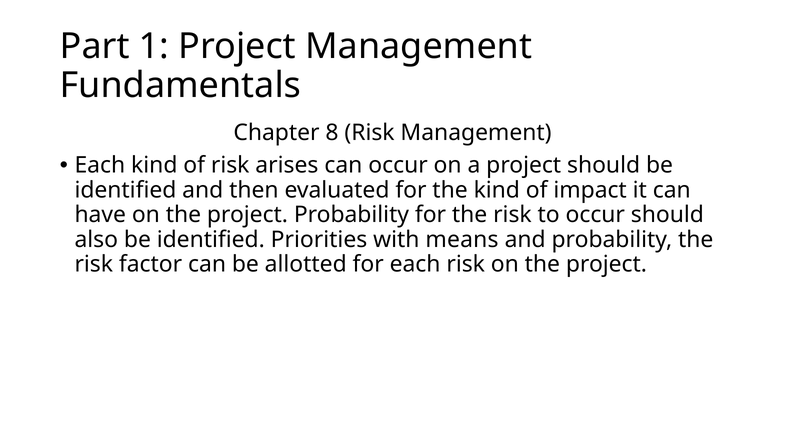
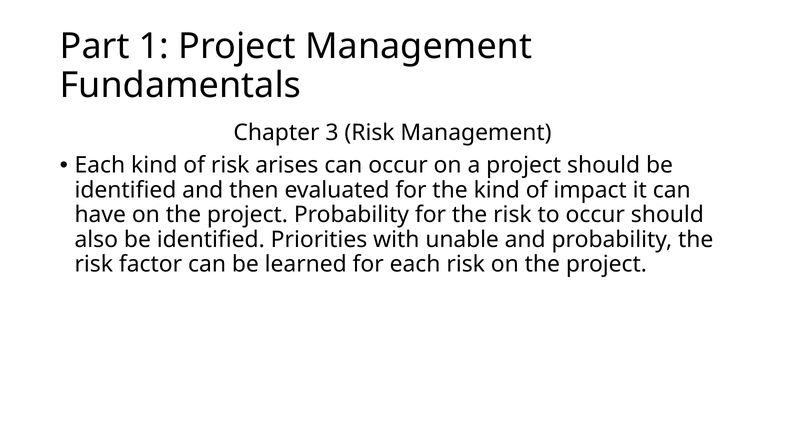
8: 8 -> 3 (332, 133)
means: means -> unable (462, 240)
allotted: allotted -> learned (306, 265)
